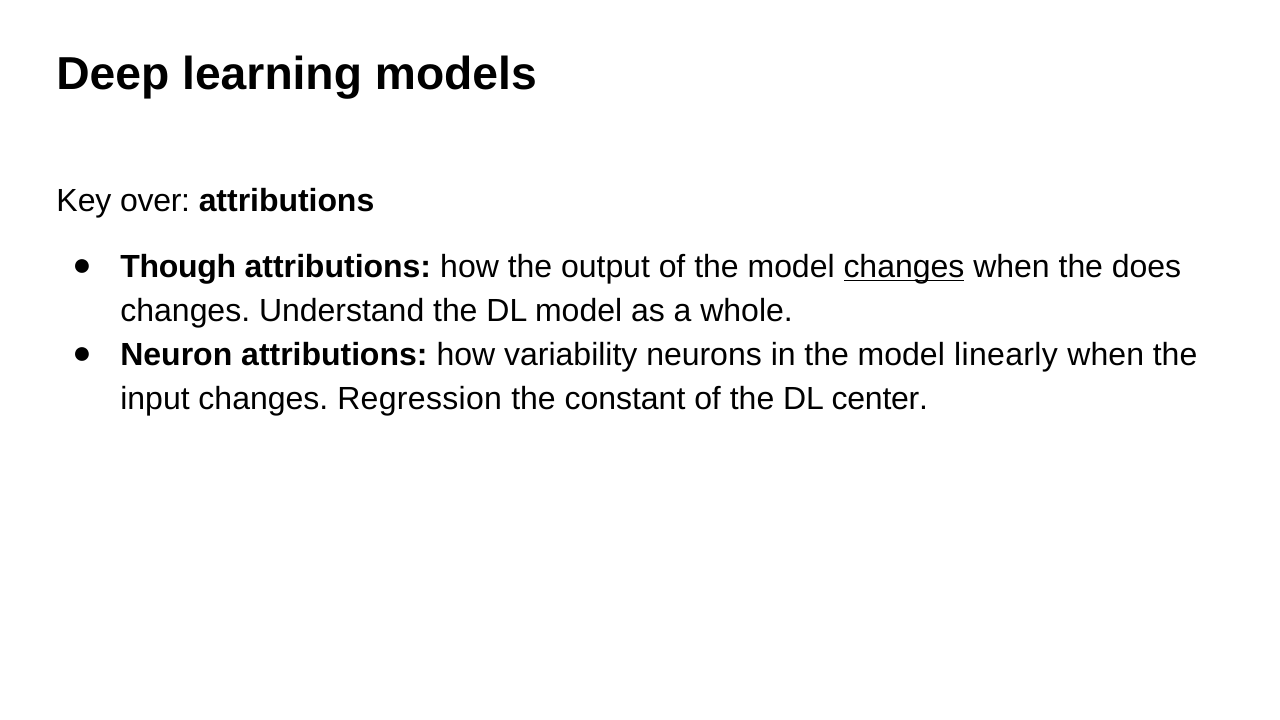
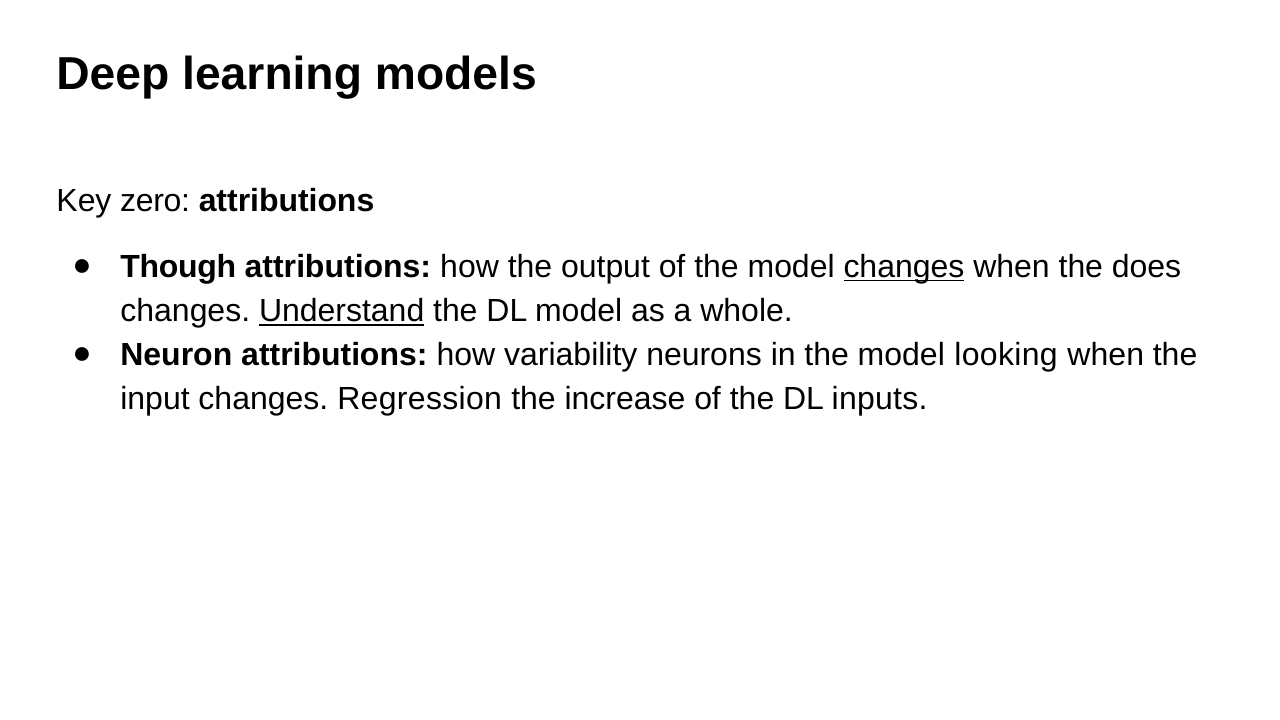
over: over -> zero (155, 201)
Understand underline: none -> present (342, 311)
linearly: linearly -> looking (1006, 355)
constant: constant -> increase (625, 399)
center: center -> inputs (880, 399)
